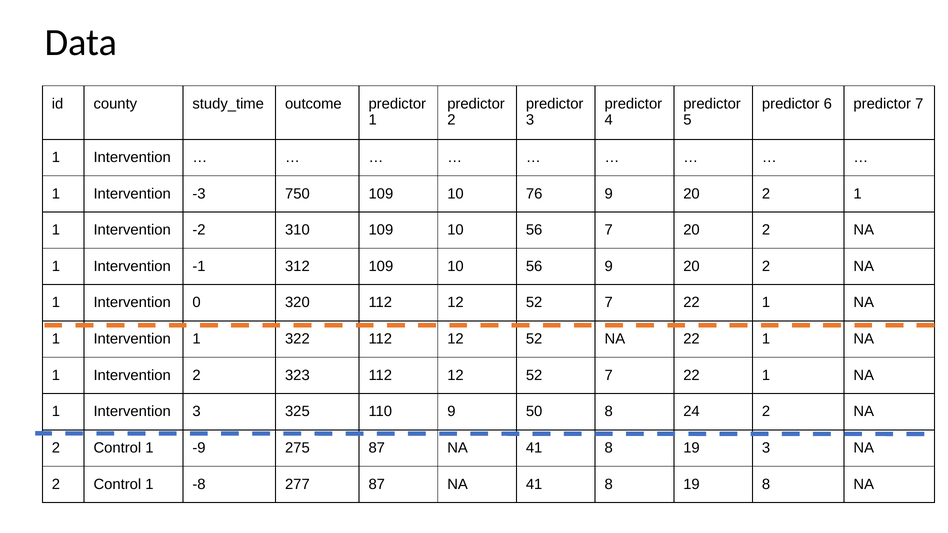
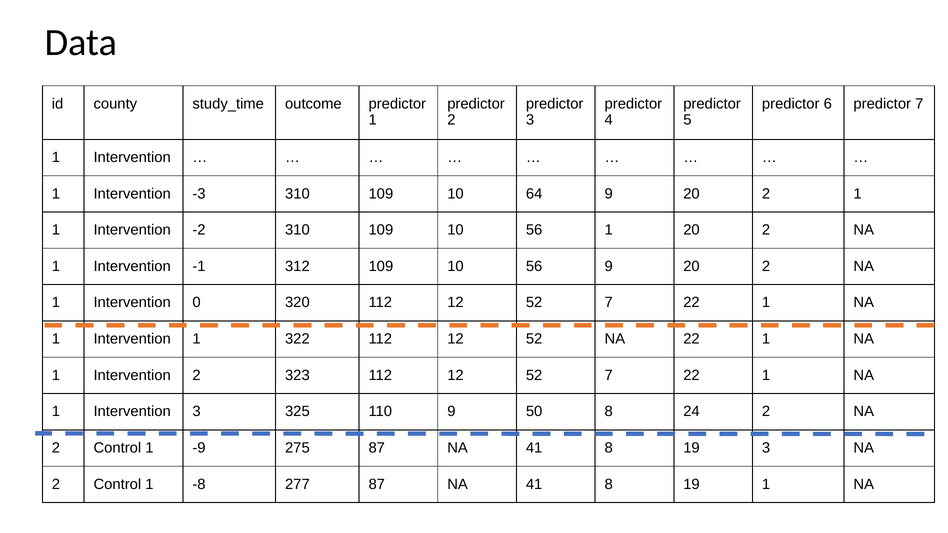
-3 750: 750 -> 310 (297, 194)
76: 76 -> 64 (534, 194)
56 7: 7 -> 1 (609, 230)
19 8: 8 -> 1 (766, 484)
